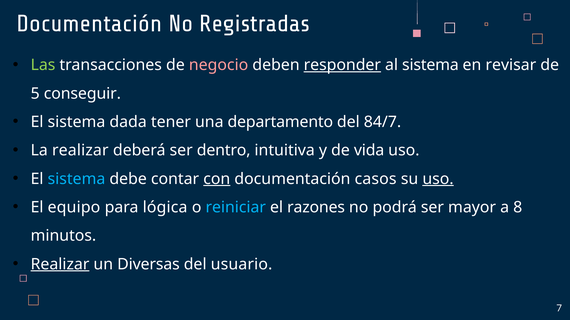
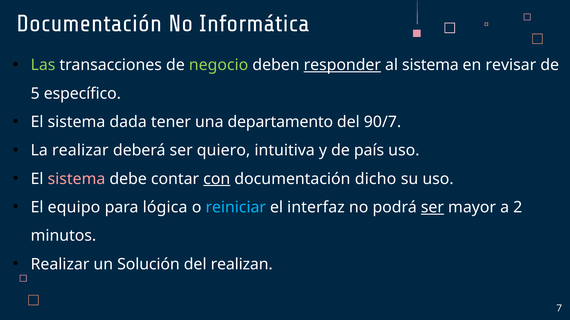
Registradas: Registradas -> Informática (255, 24)
negocio colour: pink -> light green (219, 65)
conseguir: conseguir -> específico (82, 94)
84/7: 84/7 -> 90/7 (382, 122)
dentro: dentro -> quiero (224, 151)
vida: vida -> país (369, 151)
sistema colour: light blue -> pink (76, 179)
casos: casos -> dicho (376, 179)
uso underline: present -> none (438, 179)
razones: razones -> interfaz (316, 208)
ser underline: none -> present (432, 208)
8: 8 -> 2 (518, 208)
Realizar underline: present -> none (60, 265)
Diversas: Diversas -> Solución (148, 265)
usuario: usuario -> realizan (242, 265)
